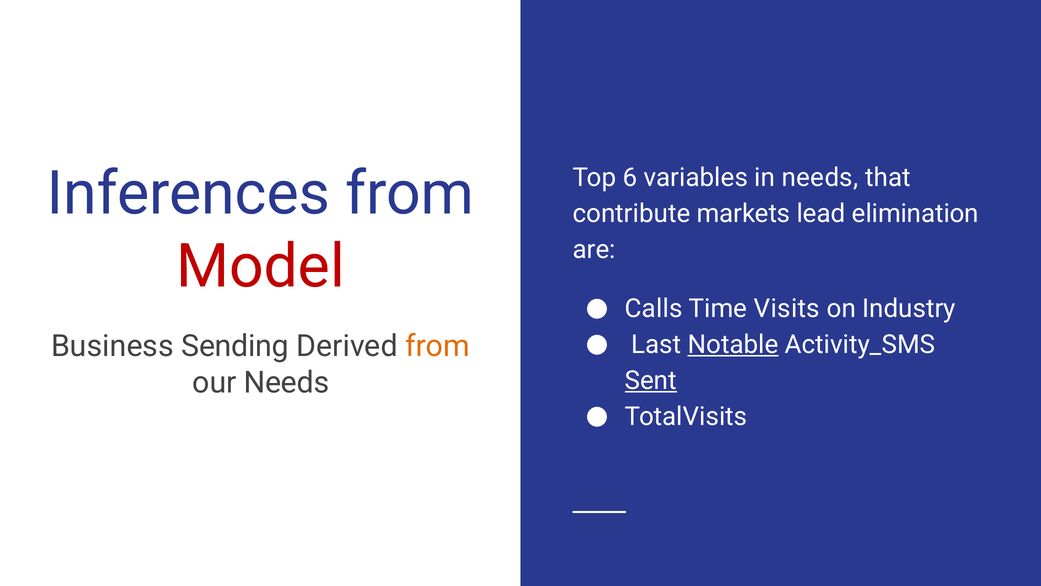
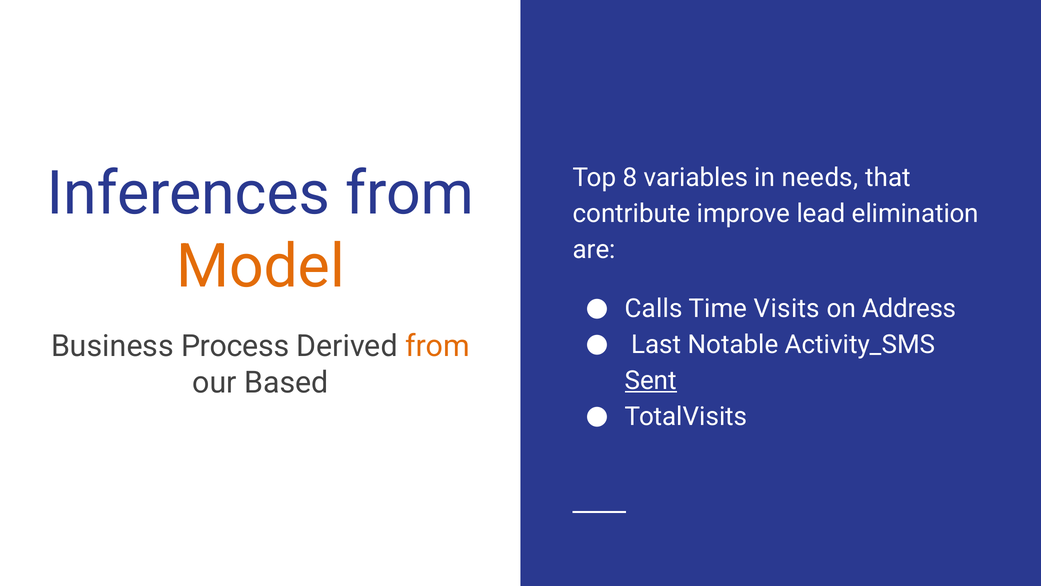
6: 6 -> 8 (630, 178)
markets: markets -> improve (744, 214)
Model colour: red -> orange (260, 267)
Industry: Industry -> Address (909, 308)
Notable underline: present -> none (733, 344)
Sending: Sending -> Process (235, 346)
our Needs: Needs -> Based (286, 382)
